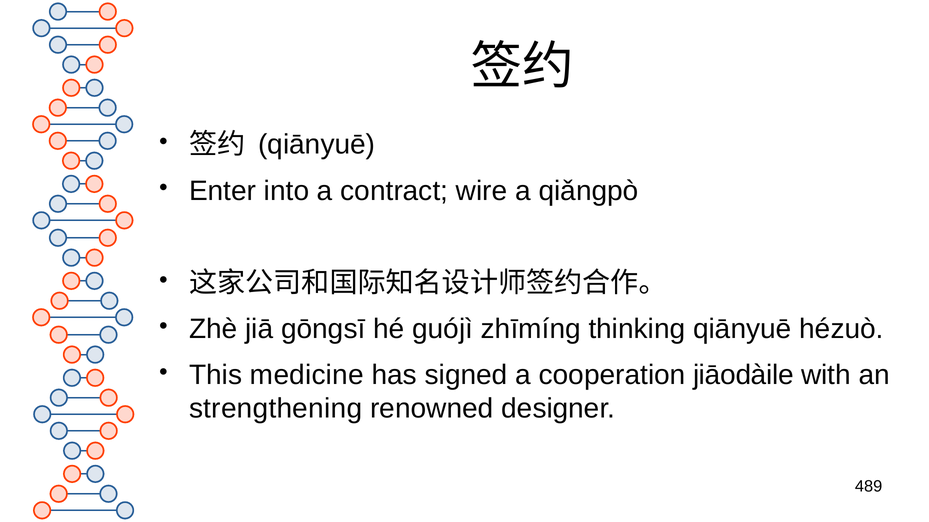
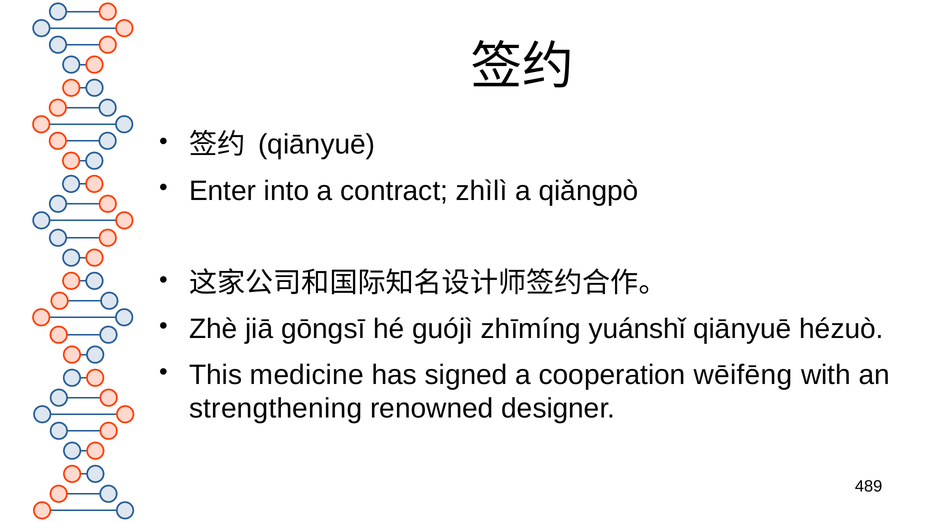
wire: wire -> zhìlì (482, 191)
thinking: thinking -> yuánshǐ (637, 329)
jiāodàile: jiāodàile -> wēifēng (743, 375)
